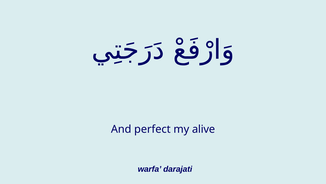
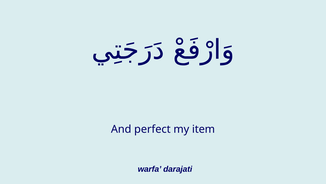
alive: alive -> item (204, 129)
